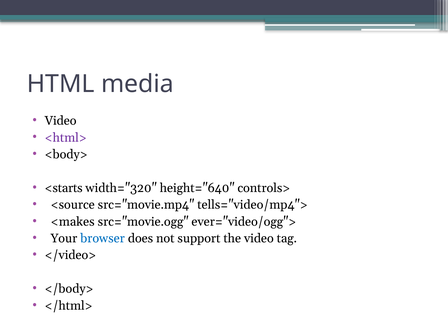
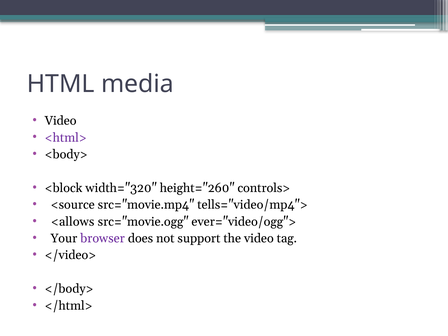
<starts: <starts -> <block (64, 188)
height="640: height="640 -> height="260 (197, 188)
<makes: <makes -> <allows (73, 222)
browser colour: blue -> purple (103, 238)
